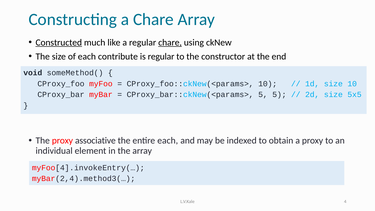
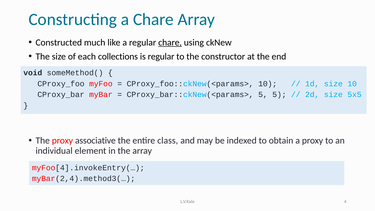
Constructed underline: present -> none (59, 42)
contribute: contribute -> collections (118, 56)
entire each: each -> class (168, 141)
